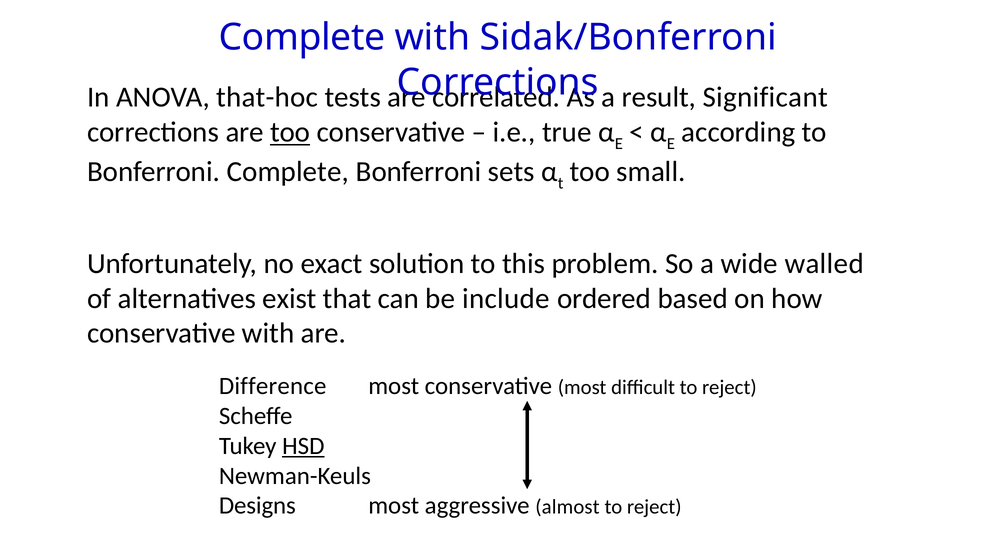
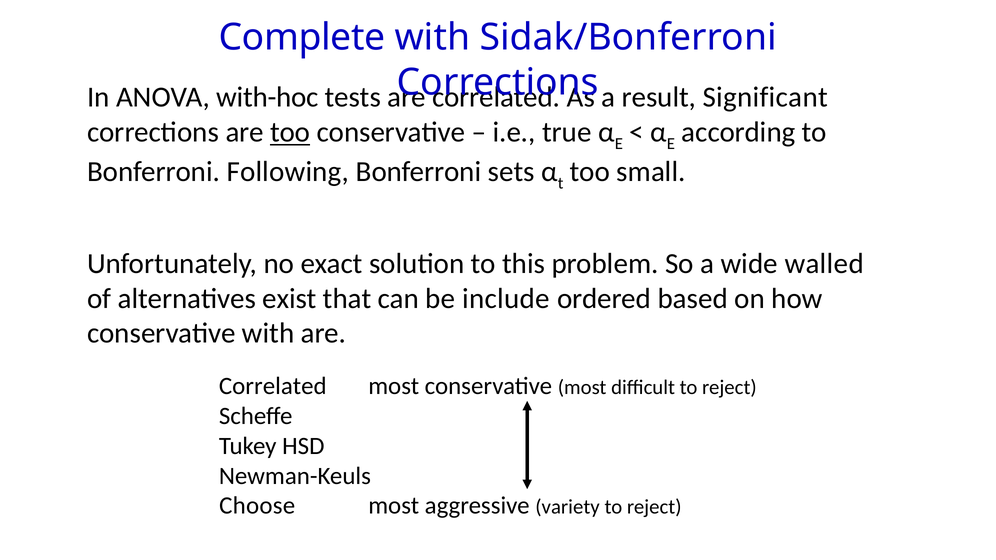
that-hoc: that-hoc -> with-hoc (268, 97)
Bonferroni Complete: Complete -> Following (288, 172)
Difference: Difference -> Correlated (273, 386)
HSD underline: present -> none (303, 446)
Designs: Designs -> Choose (257, 506)
almost: almost -> variety (568, 507)
